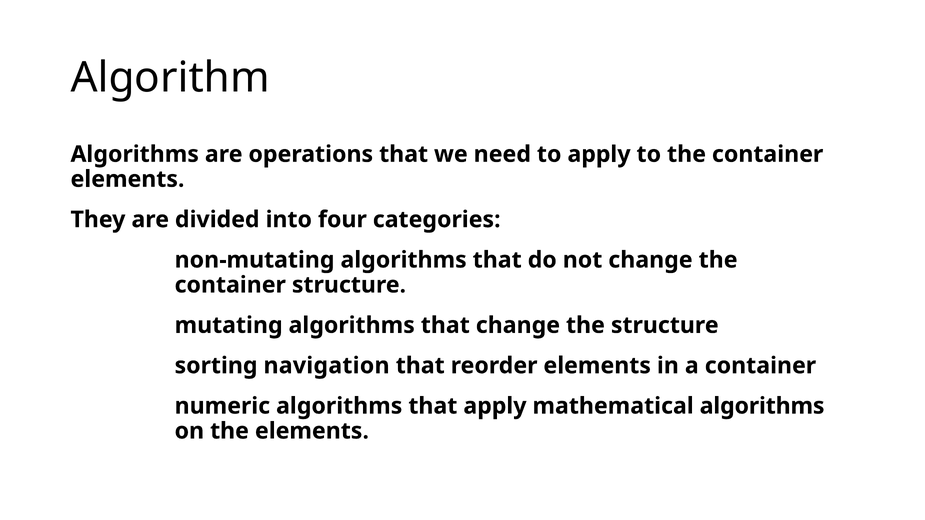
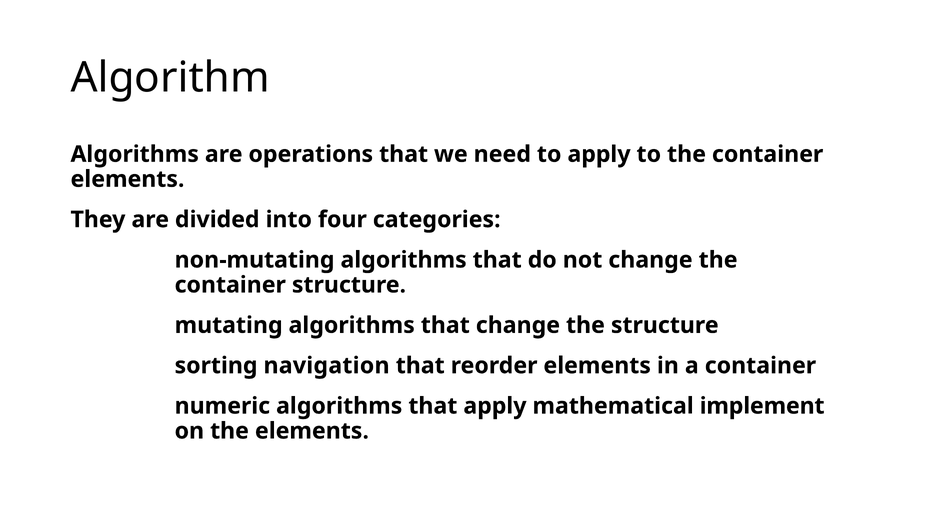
mathematical algorithms: algorithms -> implement (762, 406)
